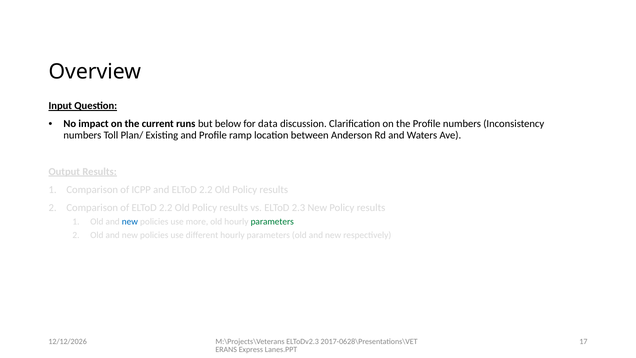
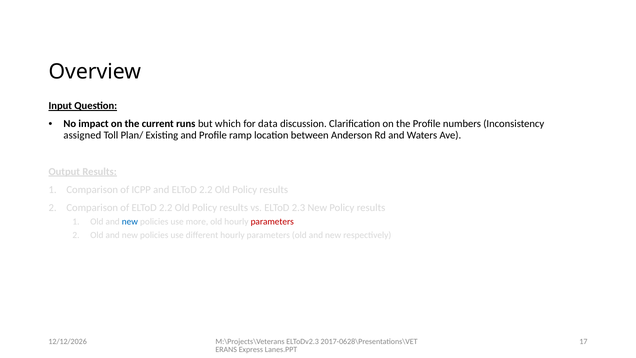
below: below -> which (228, 124)
numbers: numbers -> assigned (82, 135)
parameters colour: green -> red (272, 222)
